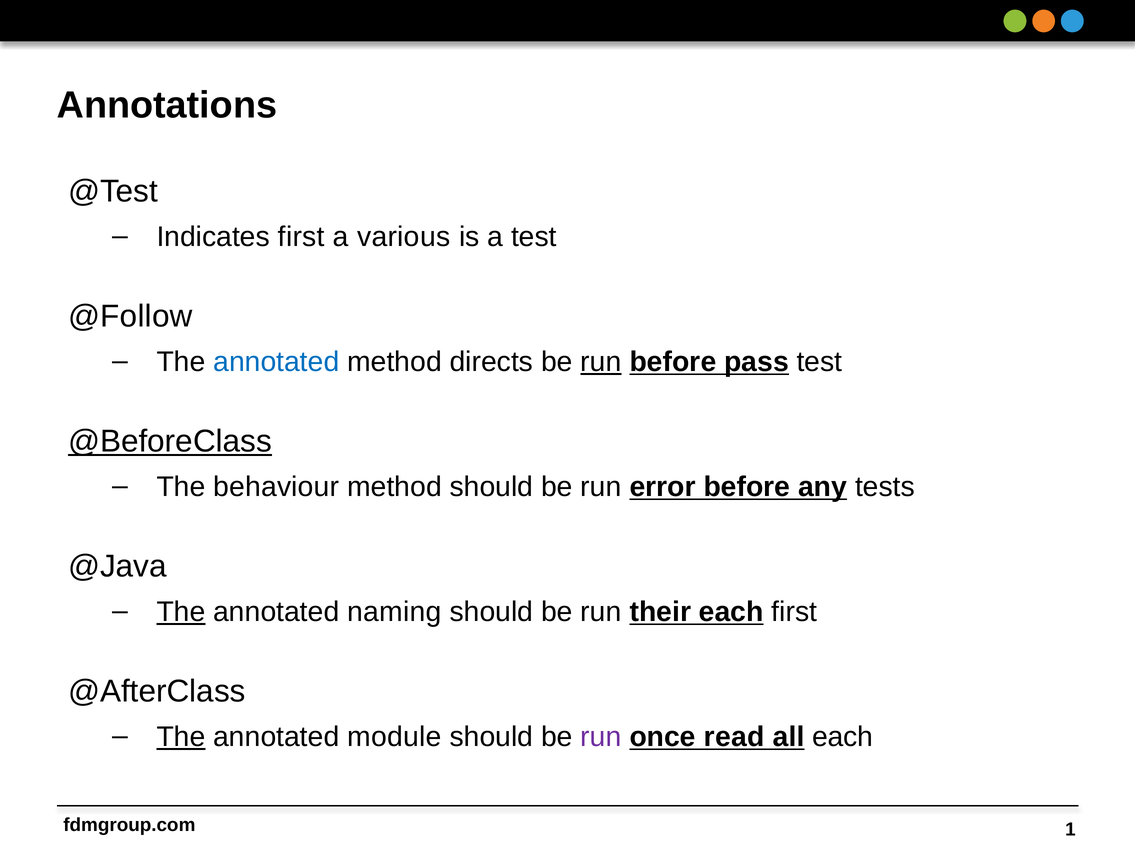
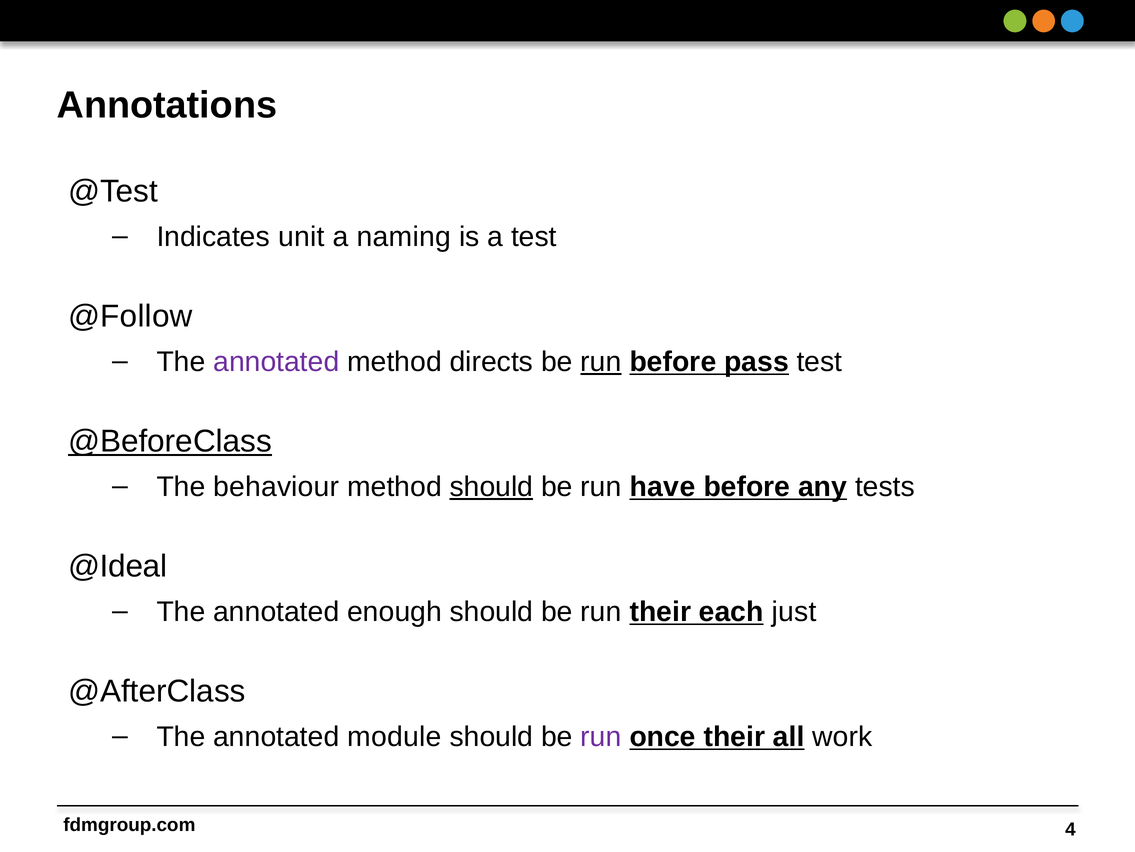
Indicates first: first -> unit (301, 237)
various: various -> naming (404, 237)
annotated colour: blue -> purple (276, 361)
should underline: none -> present (491, 486)
error: error -> have (663, 486)
@Java: @Java -> @Ideal (118, 566)
The underline: present -> none (181, 611)
naming: naming -> enough (395, 611)
each first: first -> just (794, 611)
The underline: present -> none (181, 736)
once read: read -> their (734, 736)
all each: each -> work (842, 736)
1: 1 -> 4 (1070, 829)
